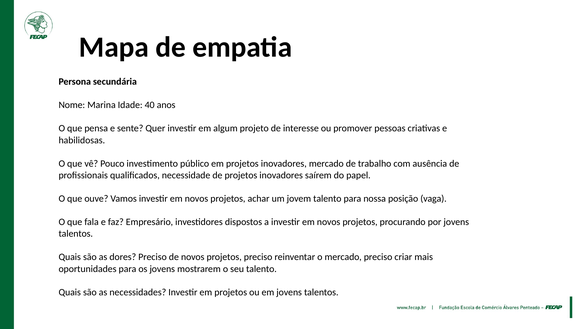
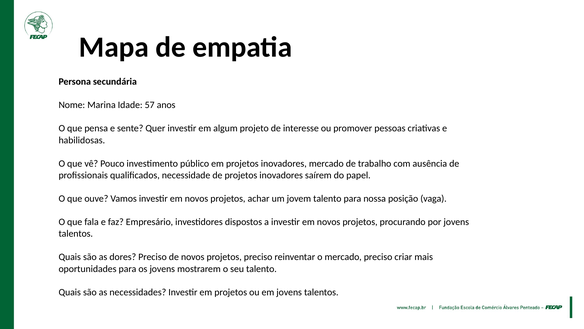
40: 40 -> 57 (150, 105)
